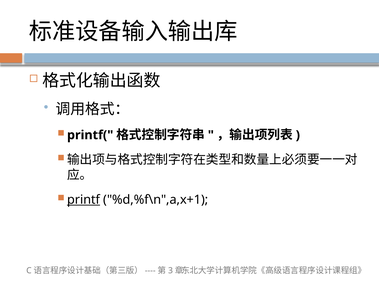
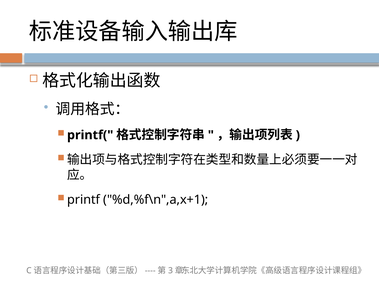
printf underline: present -> none (84, 199)
